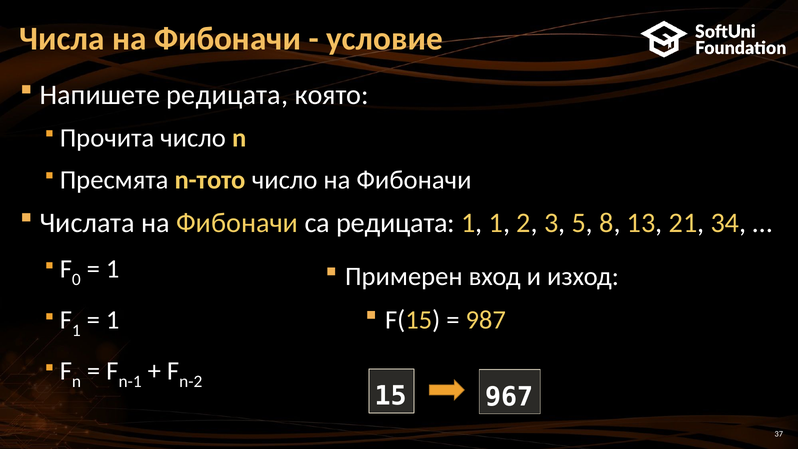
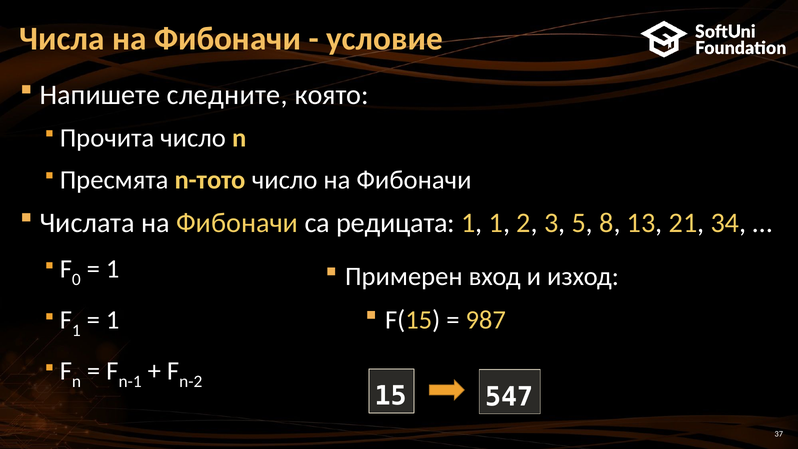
Напишете редицата: редицата -> следните (227, 95)
967: 967 -> 547 (509, 397)
